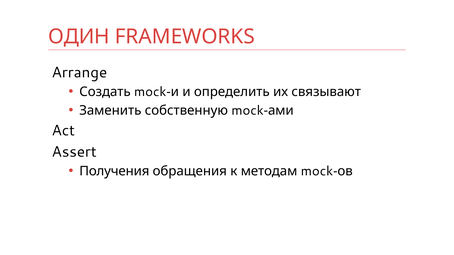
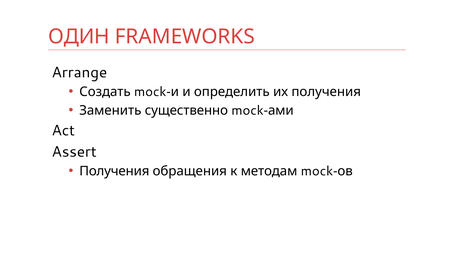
их связывают: связывают -> получения (326, 92)
собственную: собственную -> существенно (186, 111)
